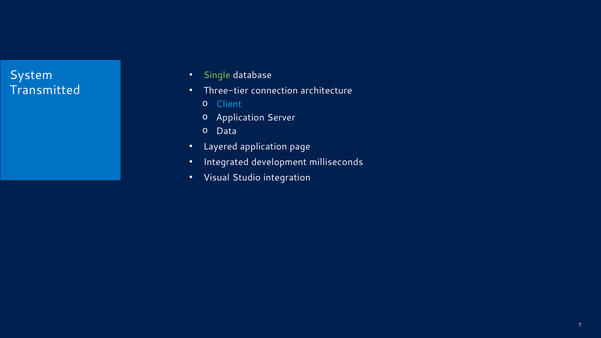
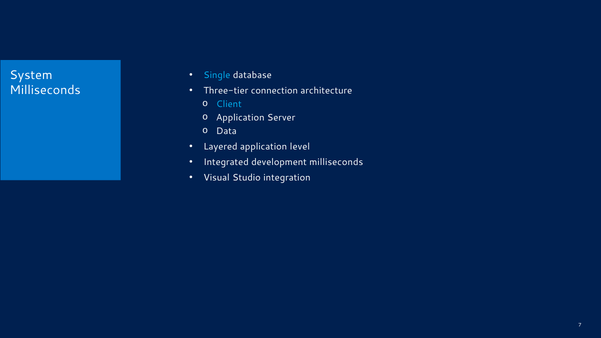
Single colour: light green -> light blue (217, 75)
Transmitted: Transmitted -> Milliseconds (45, 90)
page: page -> level (300, 147)
